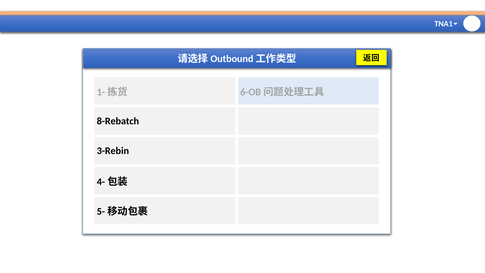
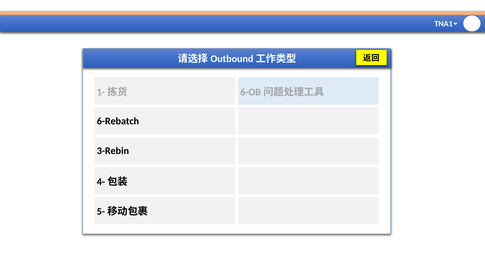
8-Rebatch: 8-Rebatch -> 6-Rebatch (118, 121)
